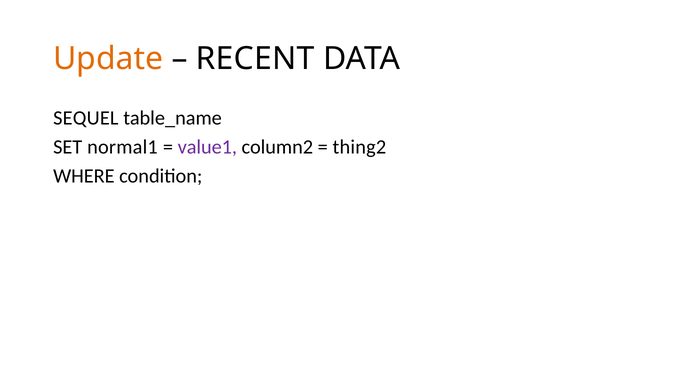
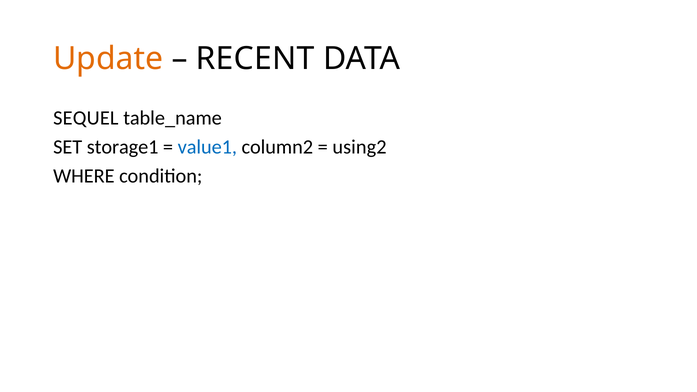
normal1: normal1 -> storage1 (123, 147)
value1 colour: purple -> blue (207, 147)
thing2: thing2 -> using2 (359, 147)
